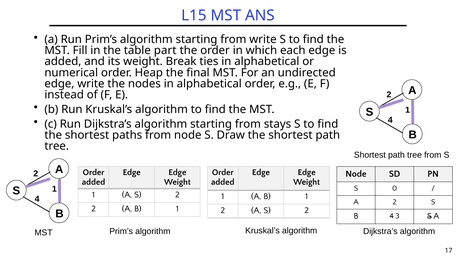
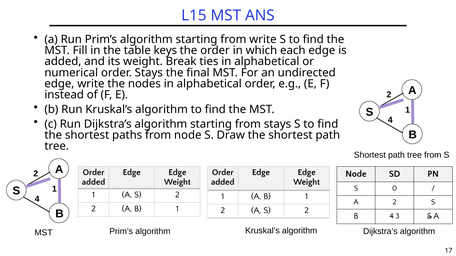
part: part -> keys (165, 51)
order Heap: Heap -> Stays (149, 73)
